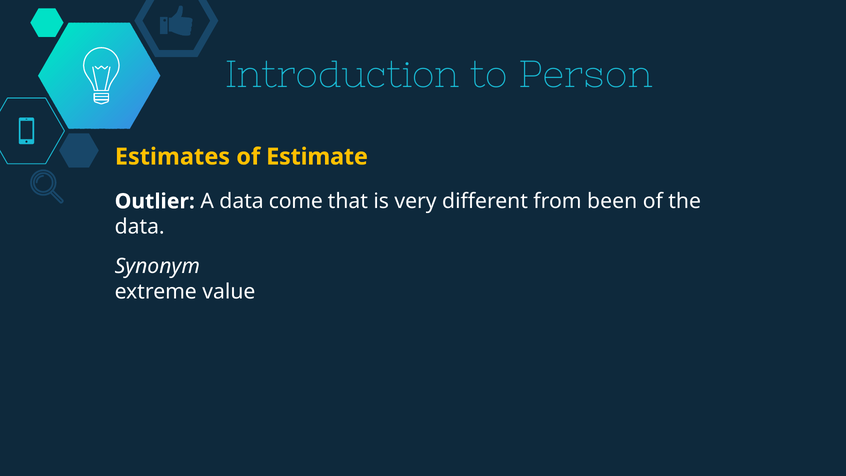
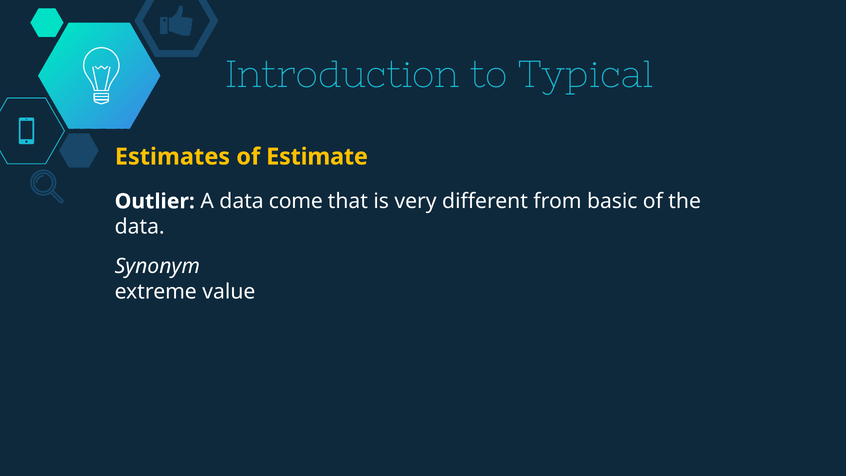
Person: Person -> Typical (586, 75)
been: been -> basic (612, 201)
